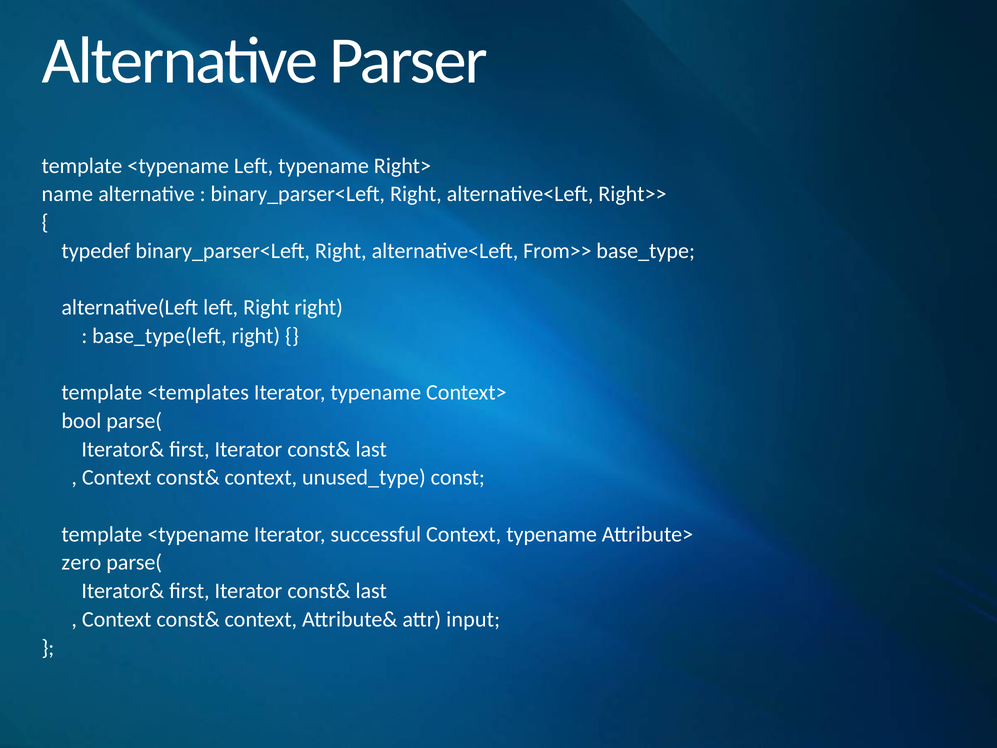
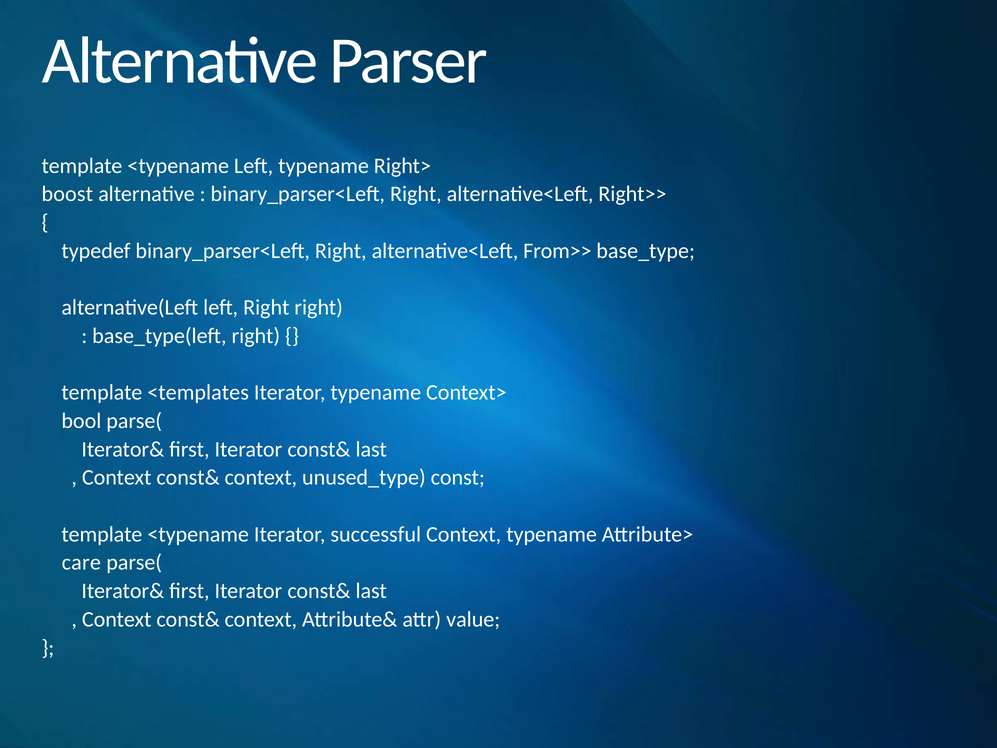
name: name -> boost (67, 194)
zero: zero -> care (81, 562)
input: input -> value (473, 619)
